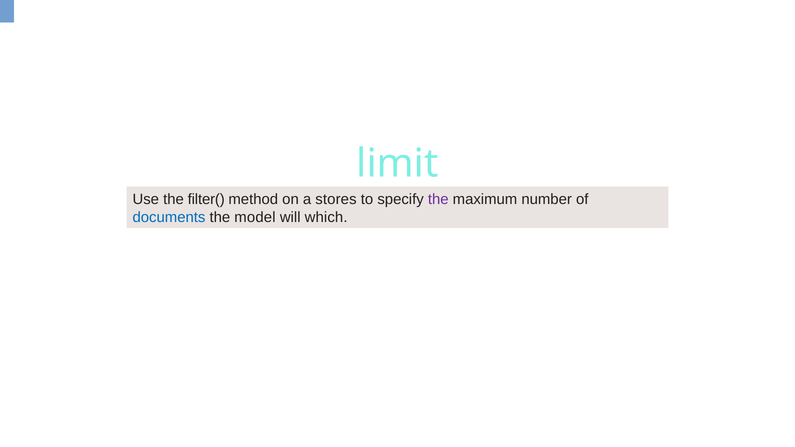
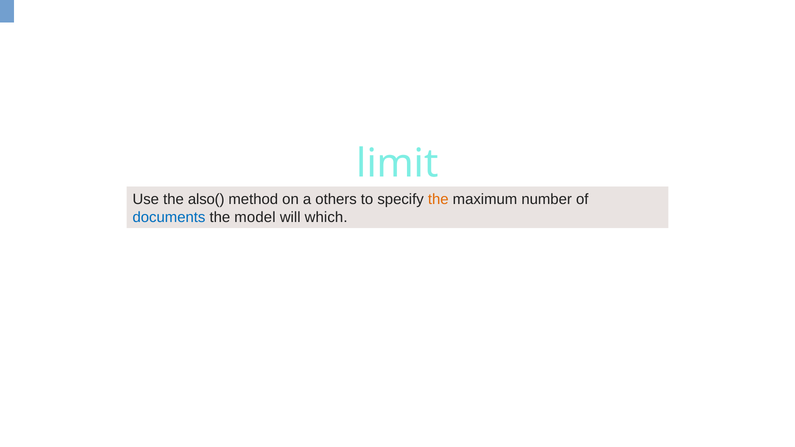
filter(: filter( -> also( (206, 200)
stores: stores -> others (336, 200)
the colour: purple -> orange (438, 200)
